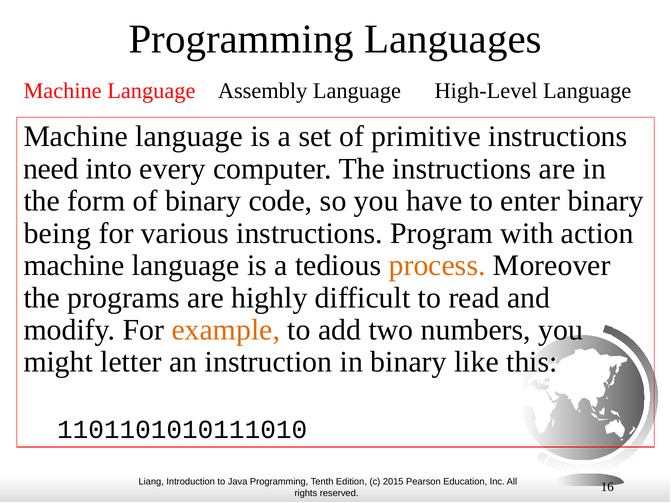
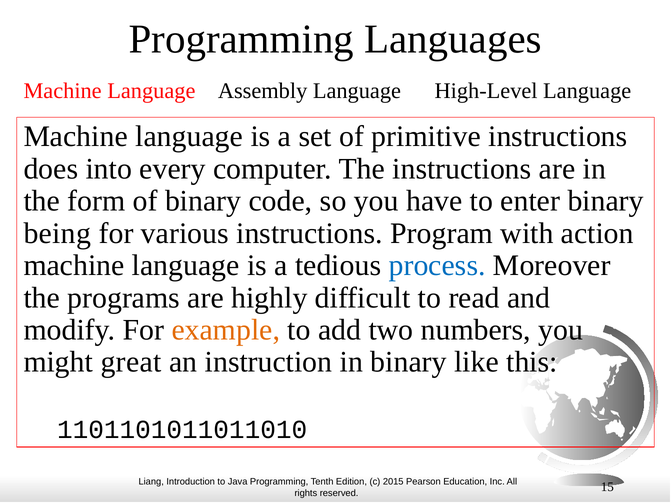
need: need -> does (51, 169)
process colour: orange -> blue (437, 266)
letter: letter -> great (131, 362)
1101101010111010: 1101101010111010 -> 1101101011011010 (182, 430)
16: 16 -> 15 (607, 487)
